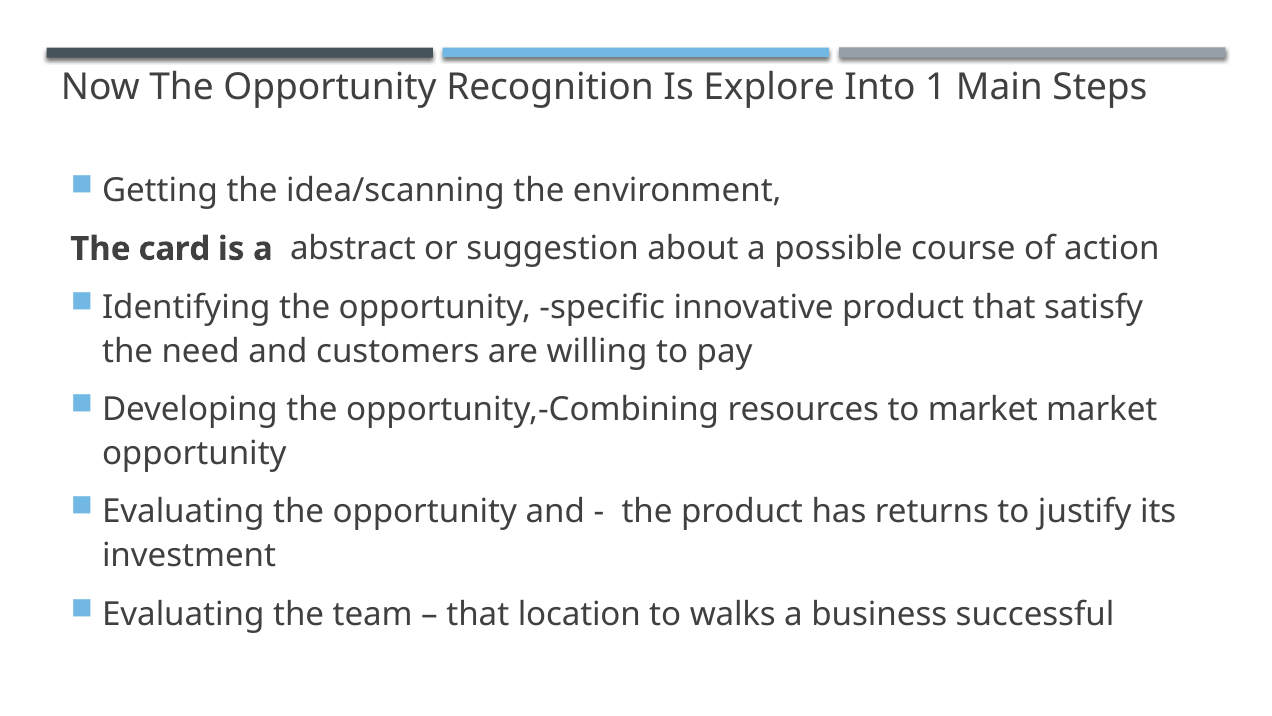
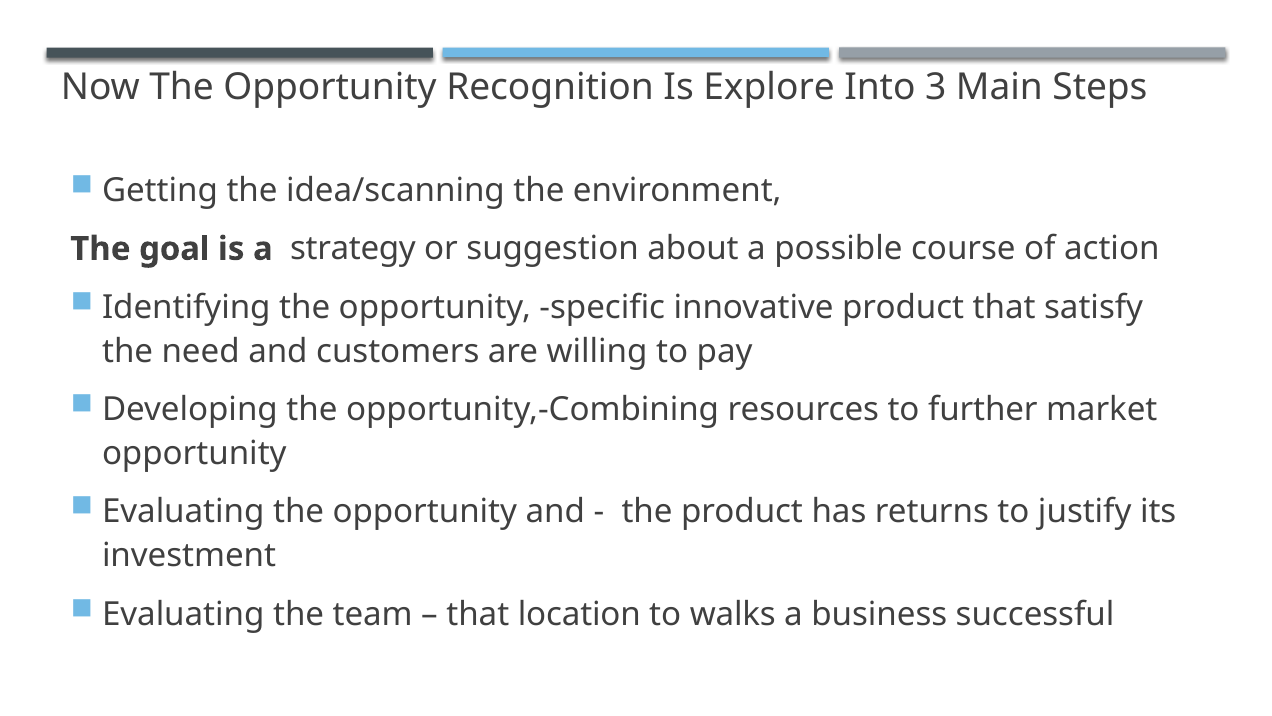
1: 1 -> 3 (936, 88)
card: card -> goal (174, 249)
abstract: abstract -> strategy (353, 249)
to market: market -> further (983, 409)
